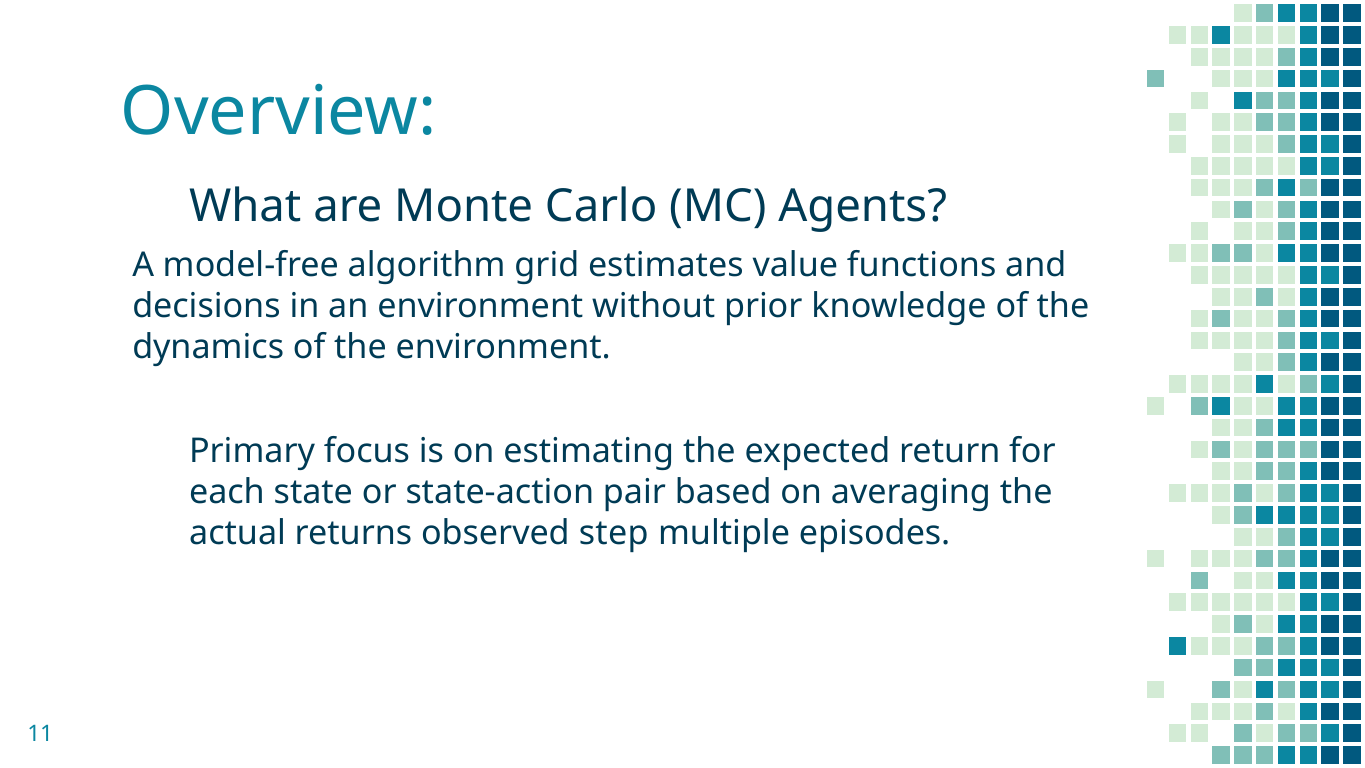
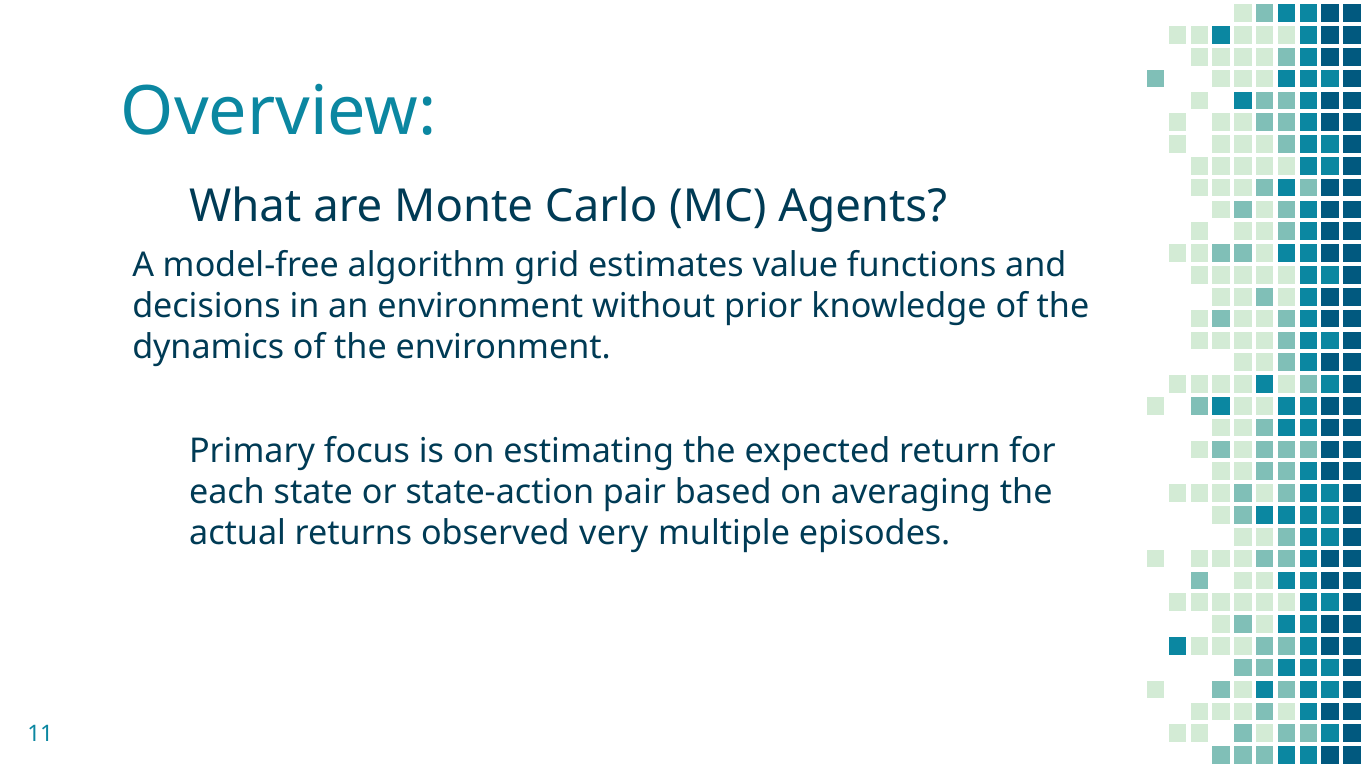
step: step -> very (614, 533)
